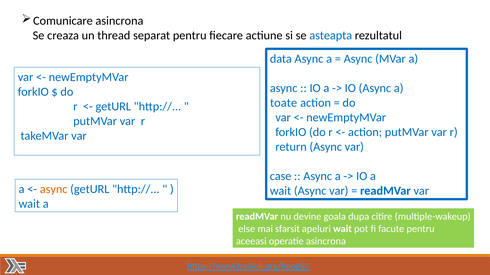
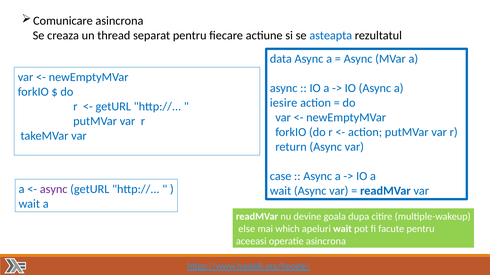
toate: toate -> iesire (284, 103)
async colour: orange -> purple (54, 189)
sfarsit: sfarsit -> which (288, 229)
